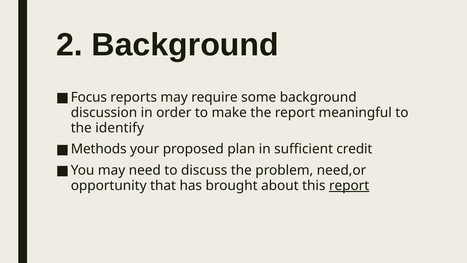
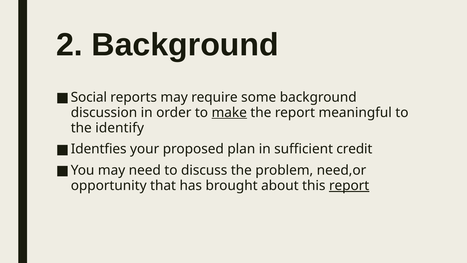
Focus: Focus -> Social (89, 97)
make underline: none -> present (229, 112)
Methods: Methods -> Identfies (99, 149)
